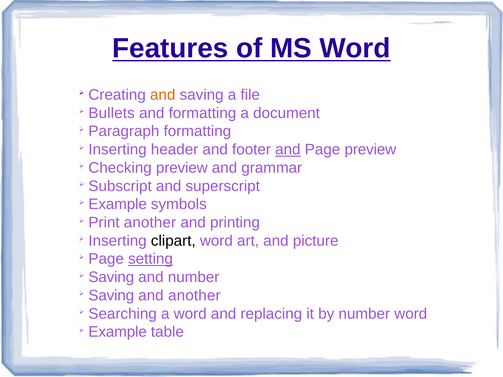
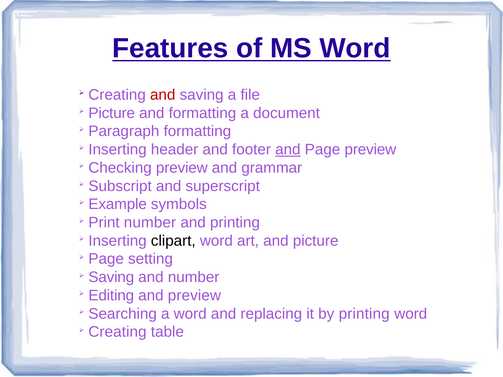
and colour: orange -> red (163, 95)
Bullets: Bullets -> Picture (112, 113)
Print another: another -> number (150, 223)
setting underline: present -> none (151, 259)
Saving: Saving -> Editing (111, 296)
and another: another -> preview (194, 296)
by number: number -> printing (364, 314)
Example: Example -> Creating (117, 332)
